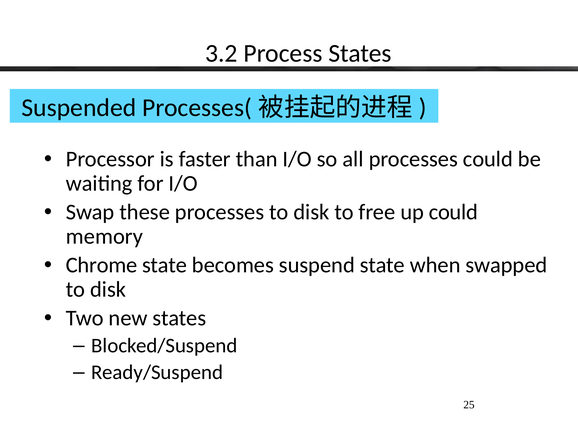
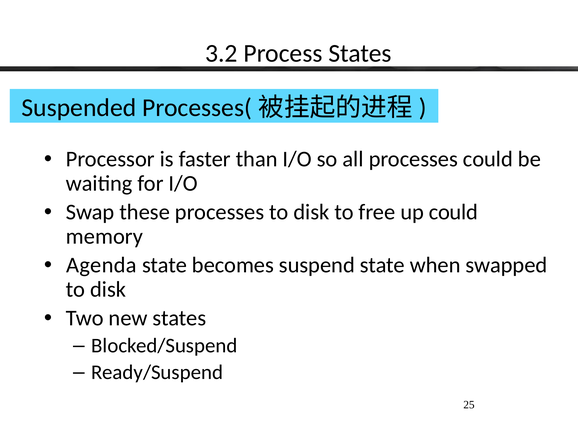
Chrome: Chrome -> Agenda (101, 266)
